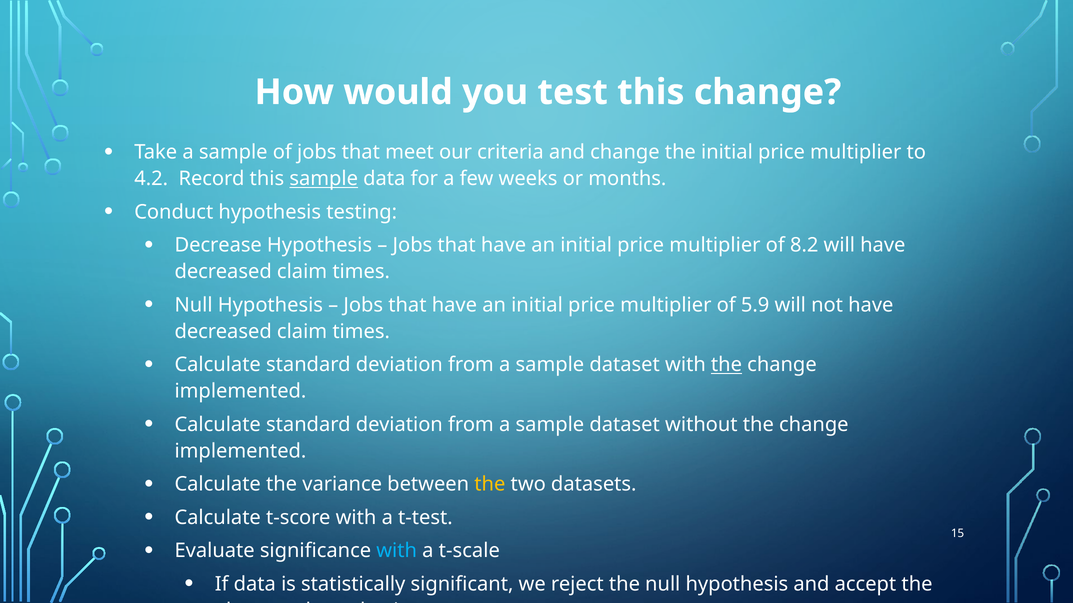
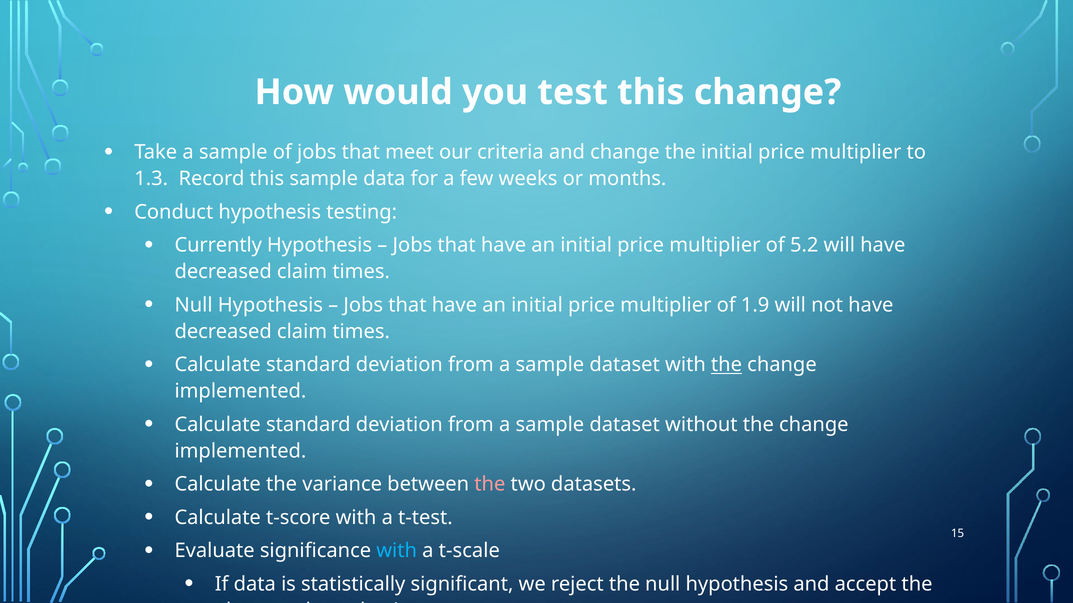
4.2: 4.2 -> 1.3 (151, 179)
sample underline: present -> none (324, 179)
Decrease: Decrease -> Currently (218, 245)
8.2: 8.2 -> 5.2 (804, 245)
5.9: 5.9 -> 1.9 (755, 305)
the colour: yellow -> pink (490, 485)
